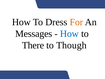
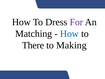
For colour: orange -> purple (76, 22)
Messages: Messages -> Matching (34, 34)
Though: Though -> Making (71, 45)
